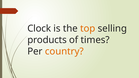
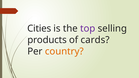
Clock: Clock -> Cities (39, 29)
top colour: orange -> purple (88, 29)
times: times -> cards (95, 40)
